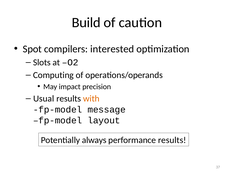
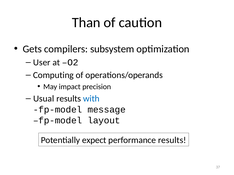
Build: Build -> Than (86, 23)
Spot: Spot -> Gets (32, 49)
interested: interested -> subsystem (112, 49)
Slots: Slots -> User (42, 63)
with colour: orange -> blue (91, 99)
always: always -> expect (94, 141)
